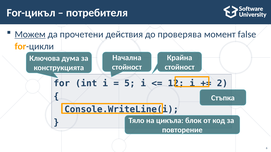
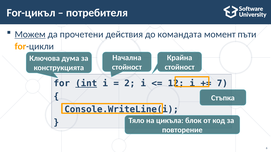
проверява: проверява -> командата (180, 34)
false: false -> пъти (247, 34)
int underline: none -> present (86, 84)
5: 5 -> 2 (130, 84)
2: 2 -> 7 (222, 84)
